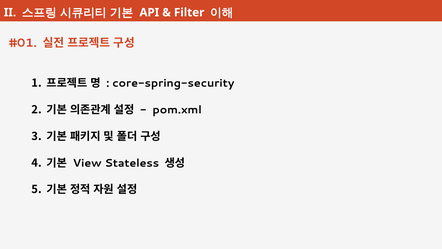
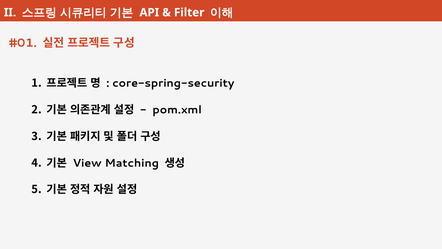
Stateless: Stateless -> Matching (132, 163)
